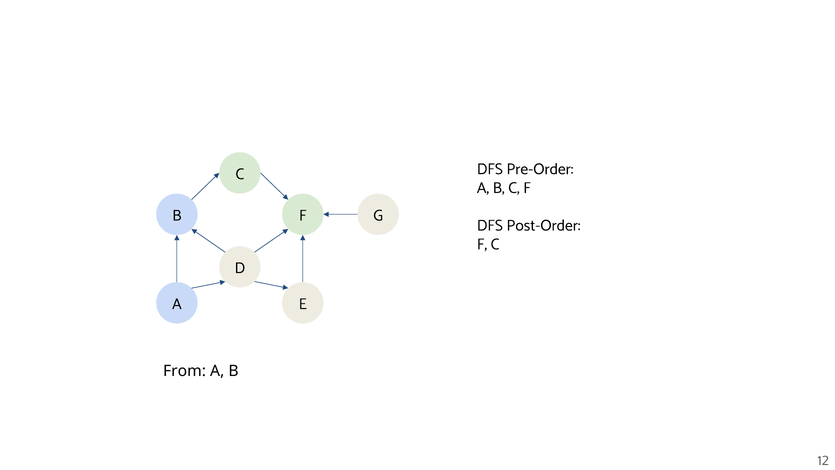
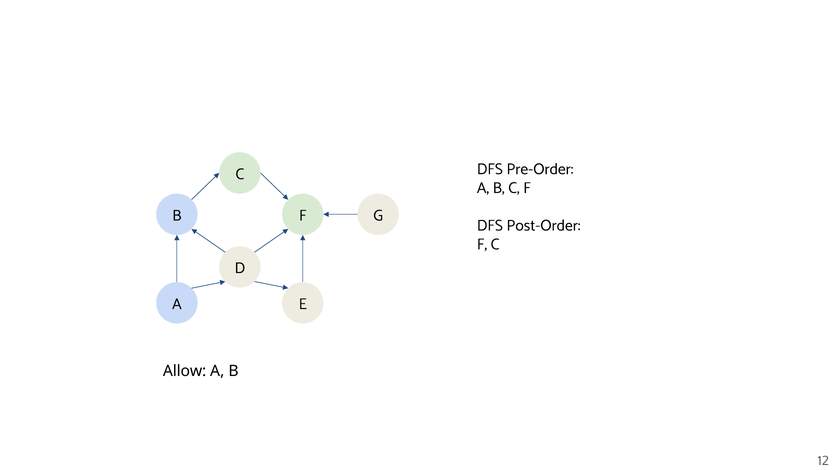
From: From -> Allow (185, 371)
